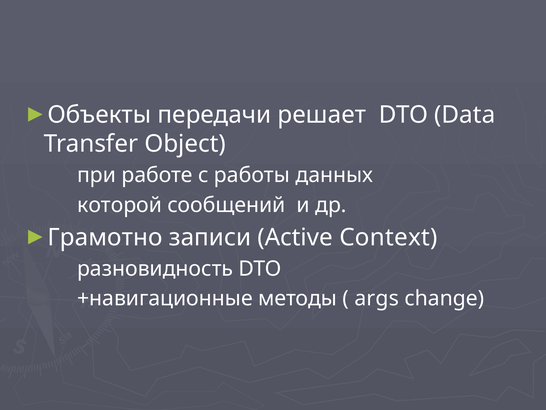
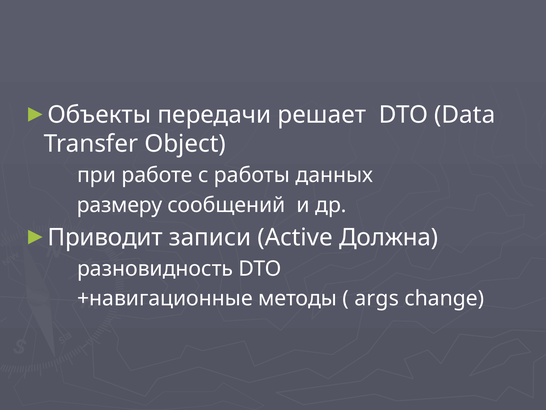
которой: которой -> размеру (120, 205)
Грамотно: Грамотно -> Приводит (105, 237)
Context: Context -> Должна (389, 237)
